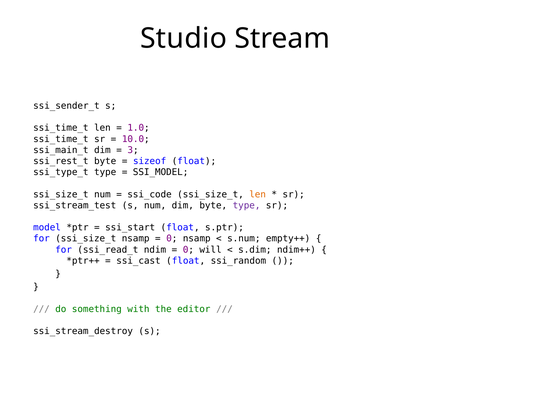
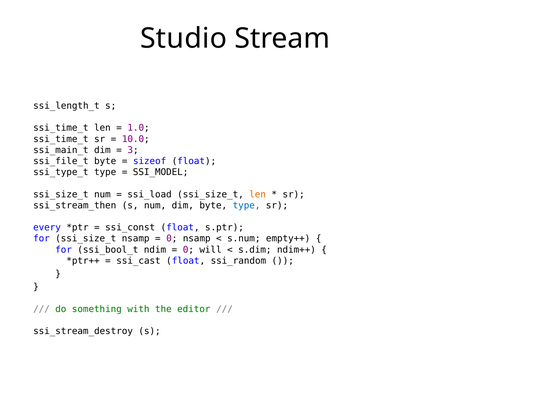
ssi_sender_t: ssi_sender_t -> ssi_length_t (66, 106)
ssi_rest_t: ssi_rest_t -> ssi_file_t (61, 161)
ssi_code: ssi_code -> ssi_load (150, 194)
ssi_stream_test: ssi_stream_test -> ssi_stream_then (75, 205)
type colour: purple -> blue (247, 205)
model: model -> every (47, 227)
ssi_start: ssi_start -> ssi_const (130, 227)
ssi_read_t: ssi_read_t -> ssi_bool_t (108, 249)
